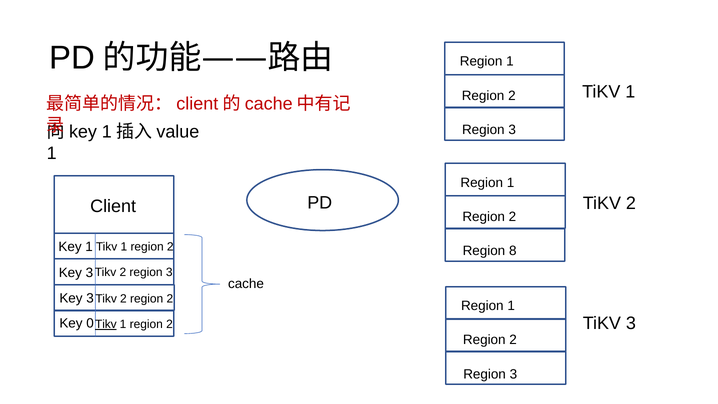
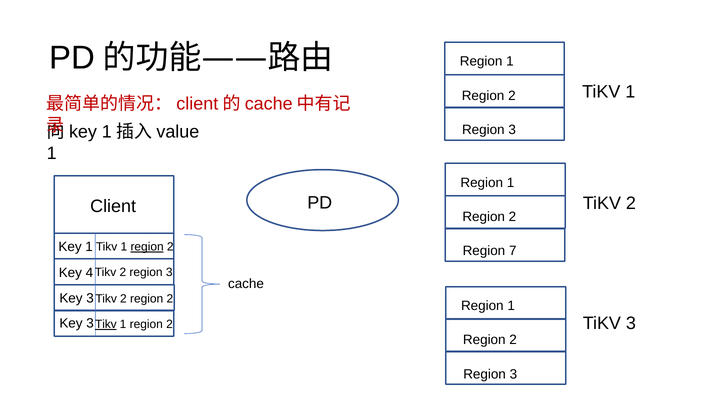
region underline: none -> present (147, 247)
8: 8 -> 7 (513, 251)
3: 3 -> 4 (89, 273)
0: 0 -> 3 (90, 323)
